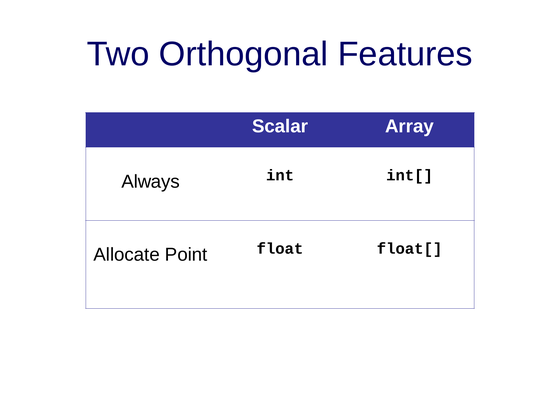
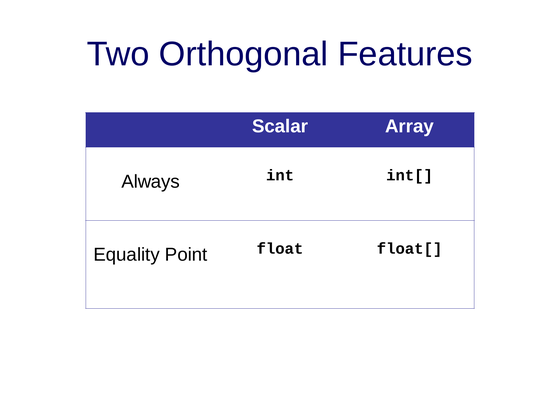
Allocate: Allocate -> Equality (127, 255)
